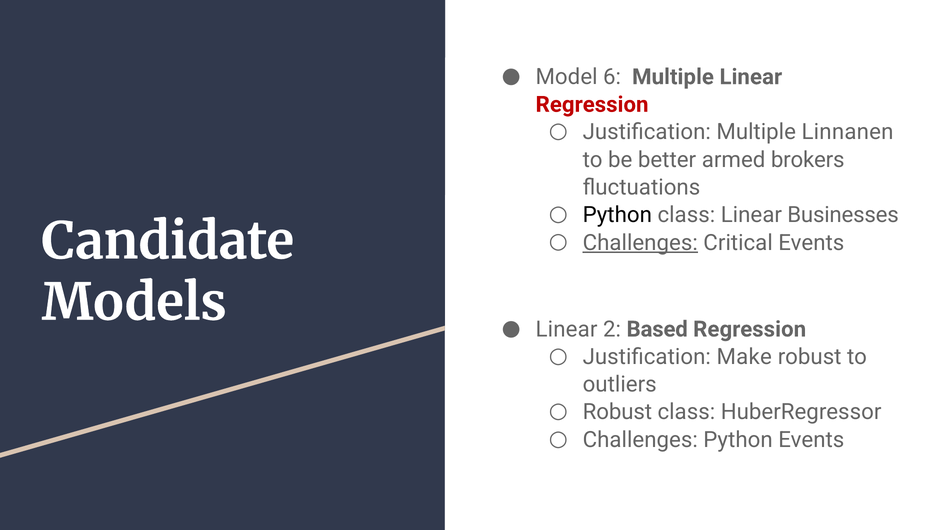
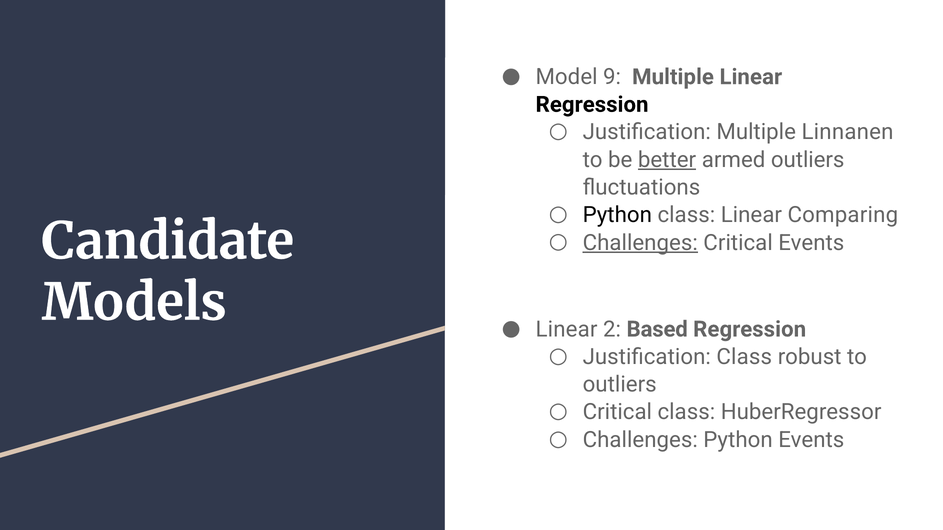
6: 6 -> 9 (612, 77)
Regression colour: red -> black (592, 105)
better underline: none -> present (667, 160)
armed brokers: brokers -> outliers (808, 160)
Businesses: Businesses -> Comparing (843, 215)
Justification Make: Make -> Class (744, 357)
Robust: Robust -> Critical (617, 412)
